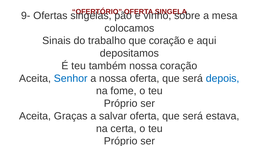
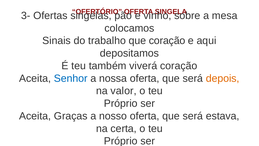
9-: 9- -> 3- (26, 16)
também nossa: nossa -> viverá (143, 66)
depois colour: blue -> orange (223, 78)
fome: fome -> valor (124, 91)
salvar: salvar -> nosso (113, 116)
